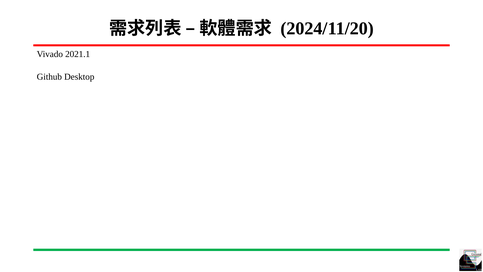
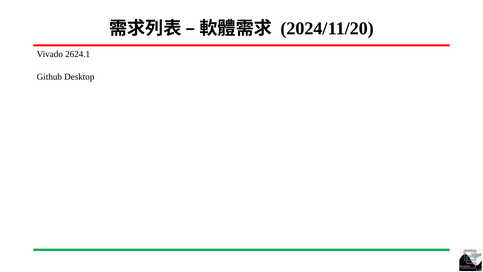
2021.1: 2021.1 -> 2624.1 (78, 54)
